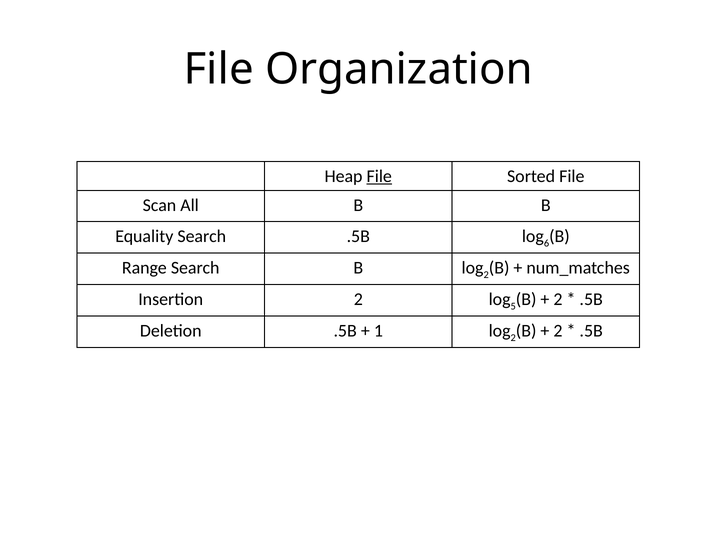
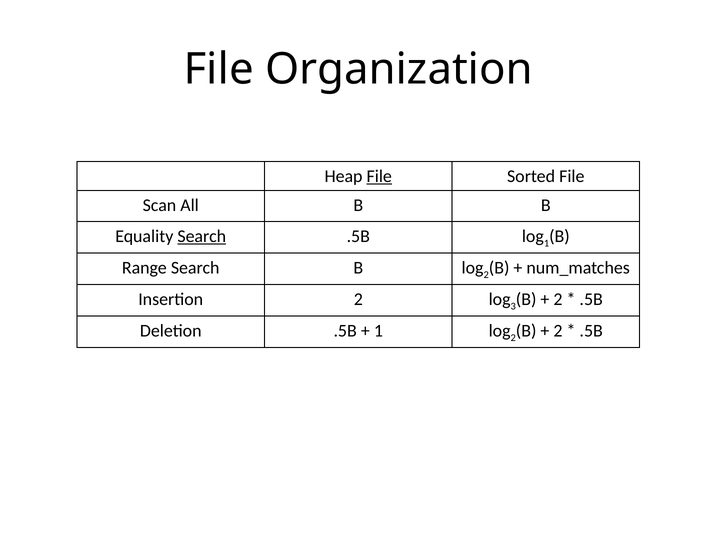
Search underline: none -> present (202, 236)
6: 6 -> 1 (547, 243)
5: 5 -> 3 (513, 306)
